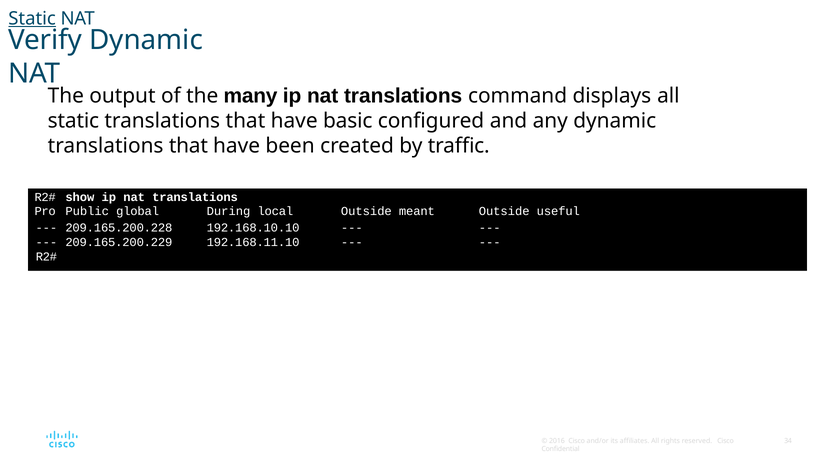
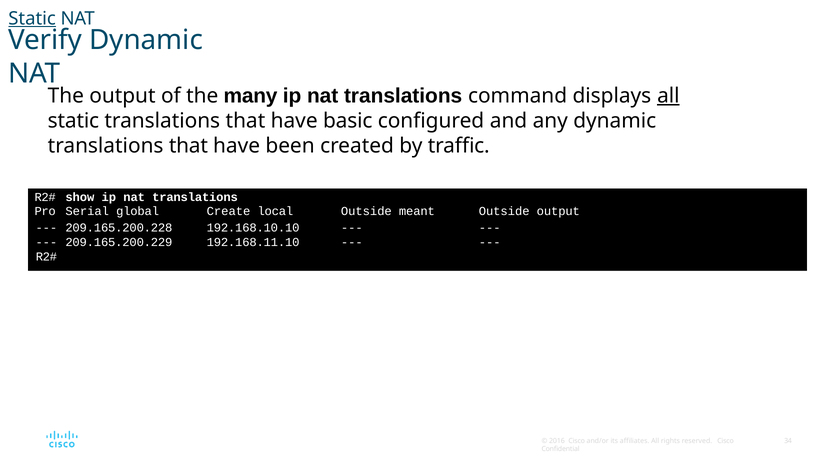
all underline: none -> present (668, 96)
Public: Public -> Serial (87, 211)
During: During -> Create (229, 211)
Outside useful: useful -> output (558, 211)
